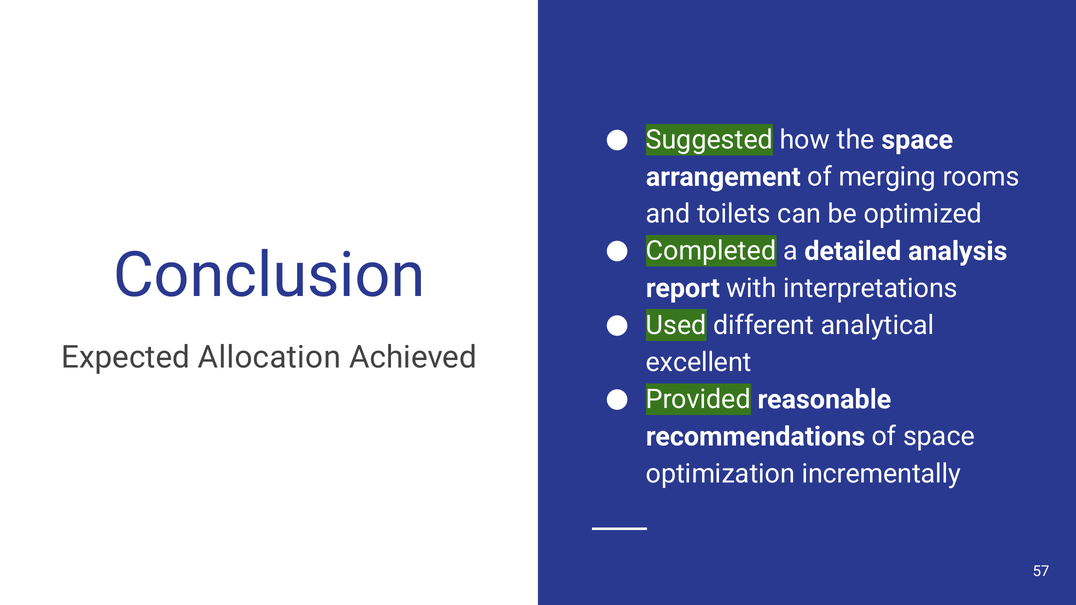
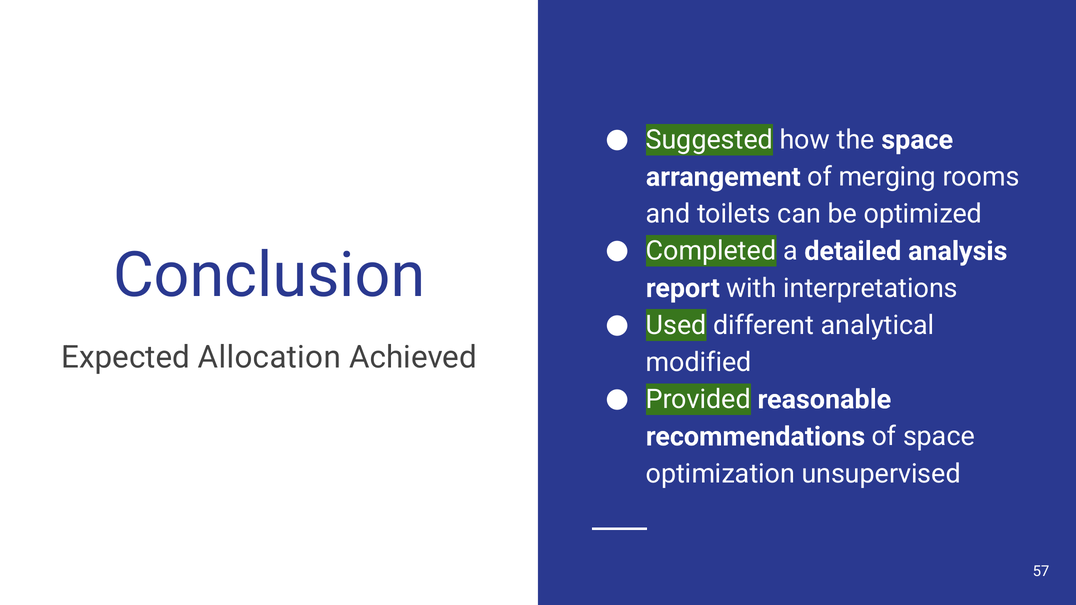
excellent: excellent -> modified (699, 363)
incrementally: incrementally -> unsupervised (881, 474)
